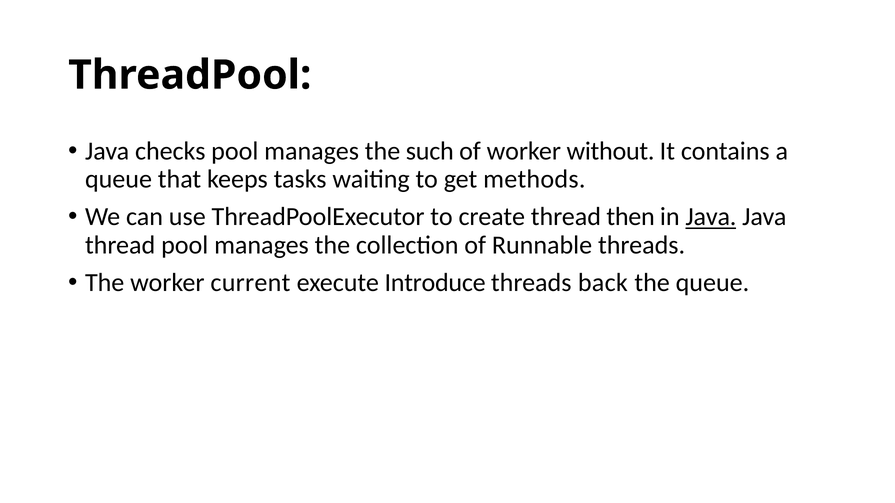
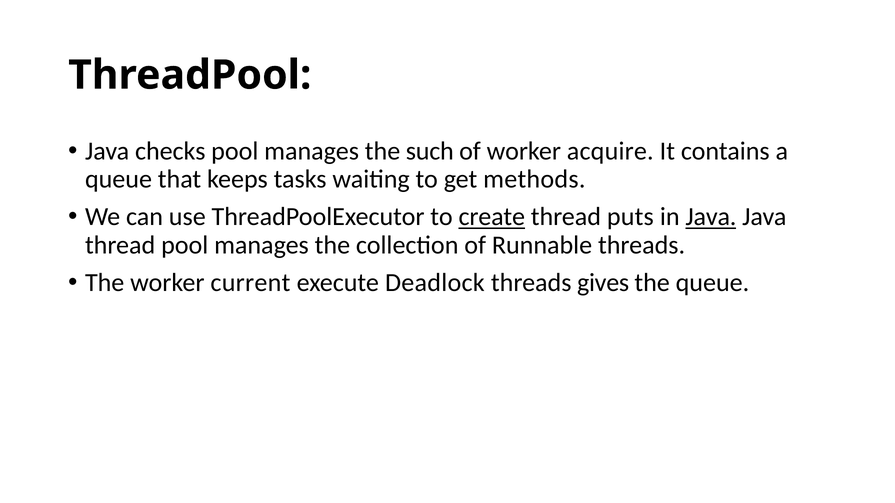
without: without -> acquire (610, 151)
create underline: none -> present (492, 217)
then: then -> puts (630, 217)
Introduce: Introduce -> Deadlock (435, 283)
back: back -> gives (603, 283)
